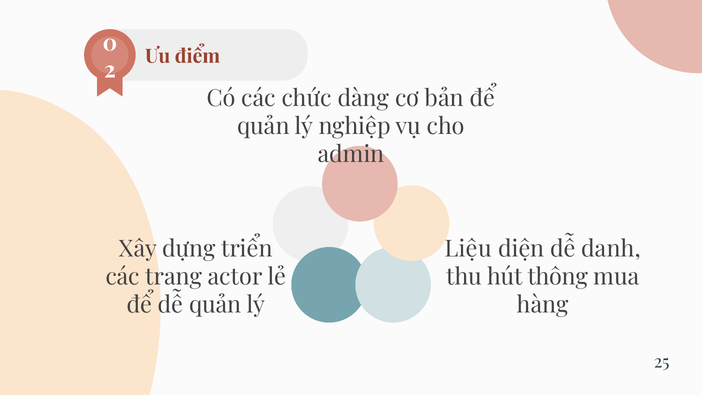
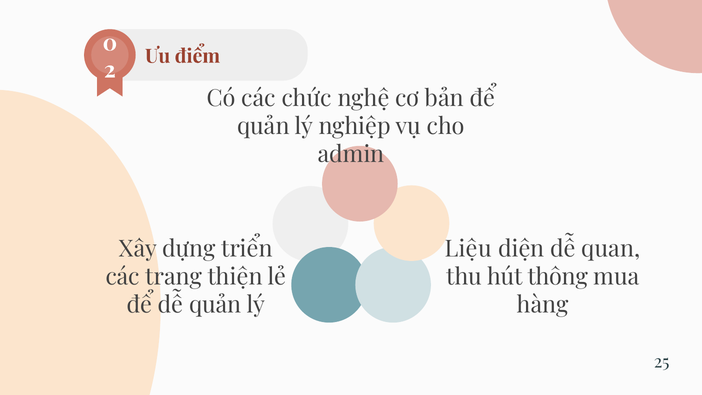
dàng: dàng -> nghệ (363, 98)
danh: danh -> quan (611, 249)
actor: actor -> thiện (235, 277)
